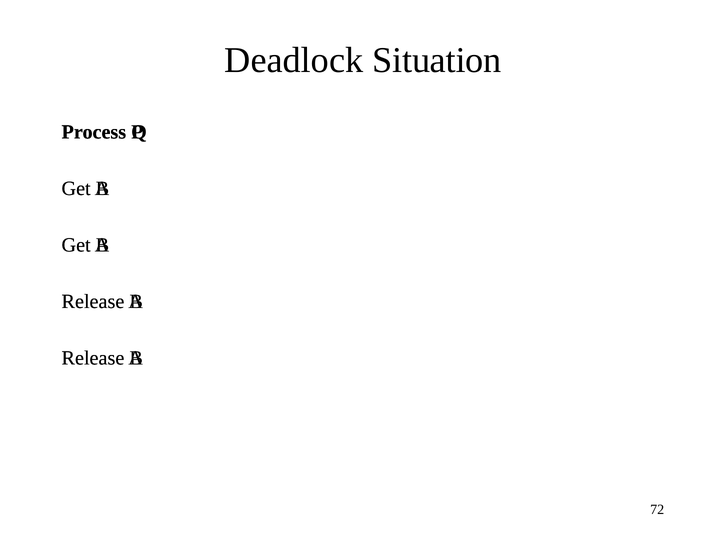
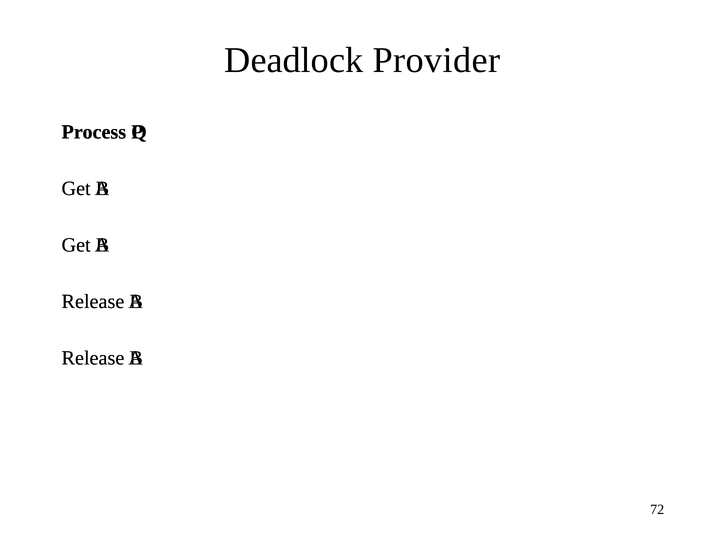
Situation: Situation -> Provider (437, 60)
